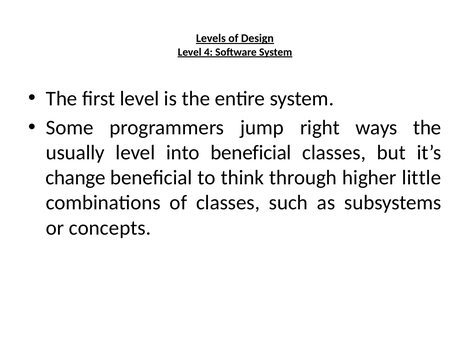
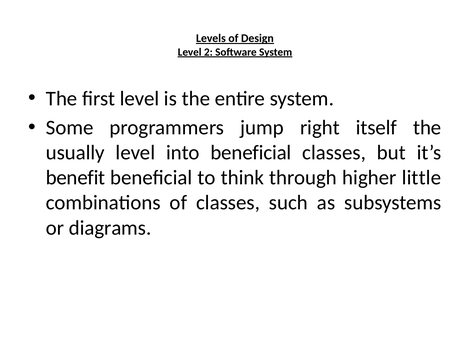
4: 4 -> 2 (208, 52)
ways: ways -> itself (376, 128)
change: change -> benefit (76, 178)
concepts: concepts -> diagrams (110, 228)
